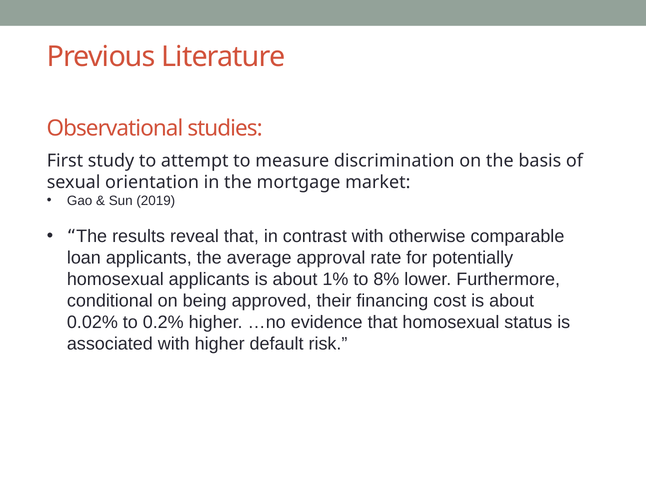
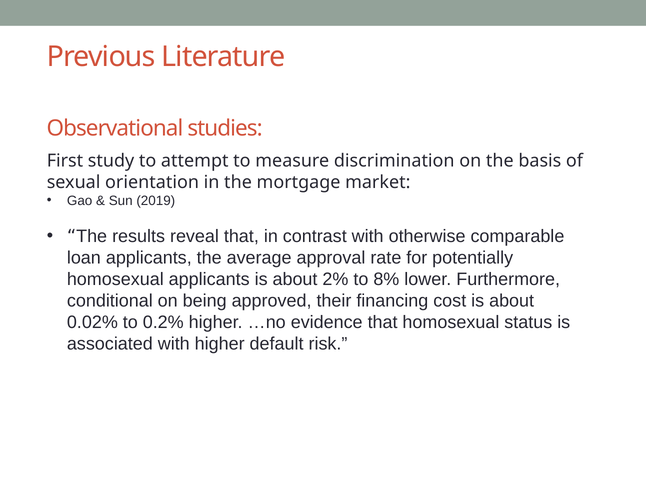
1%: 1% -> 2% (335, 279)
